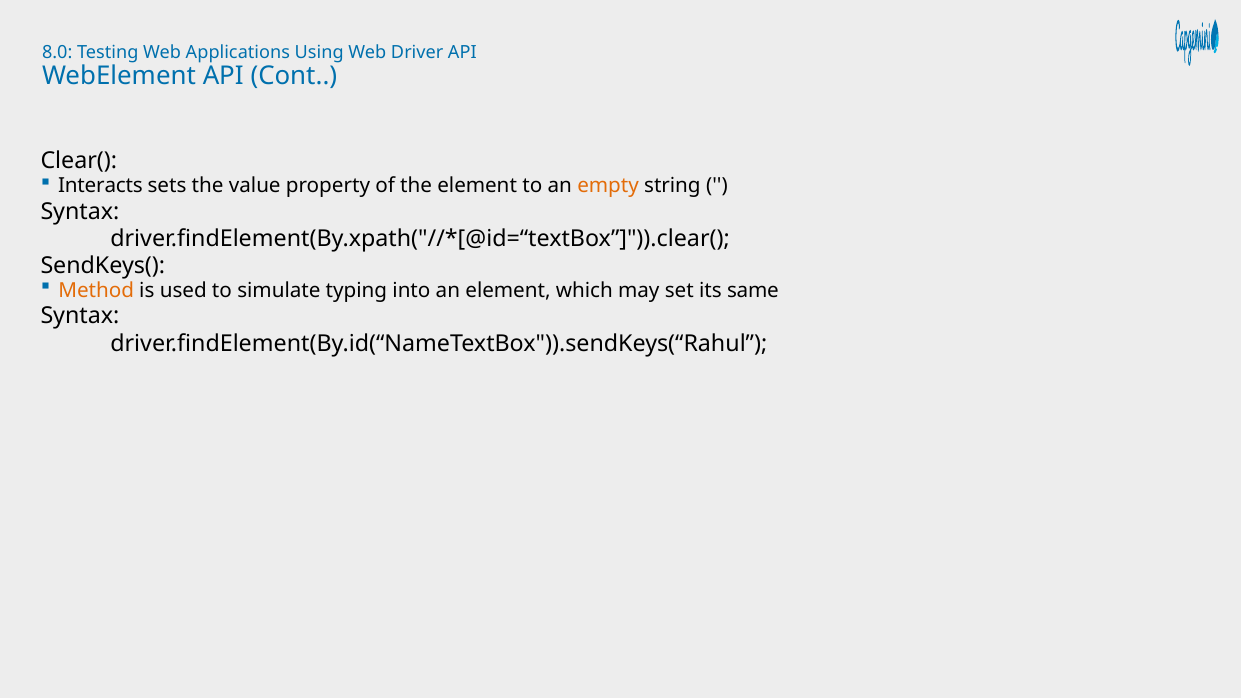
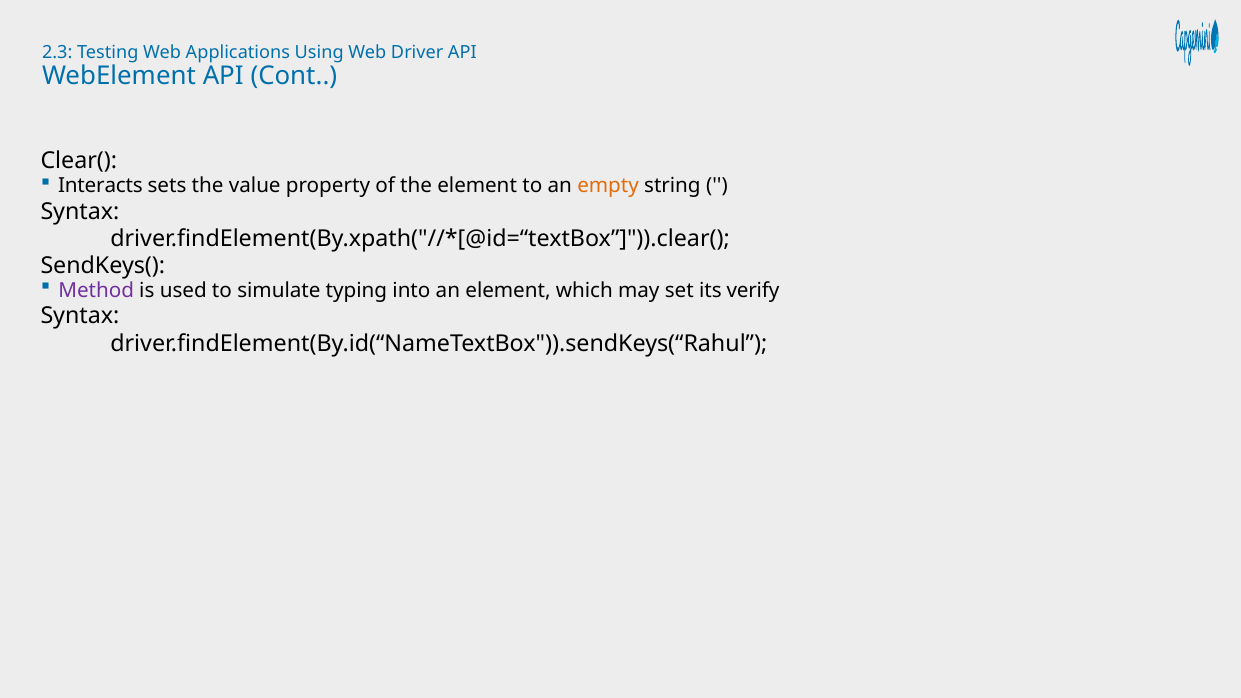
8.0: 8.0 -> 2.3 (57, 52)
Method colour: orange -> purple (96, 291)
same: same -> verify (753, 291)
